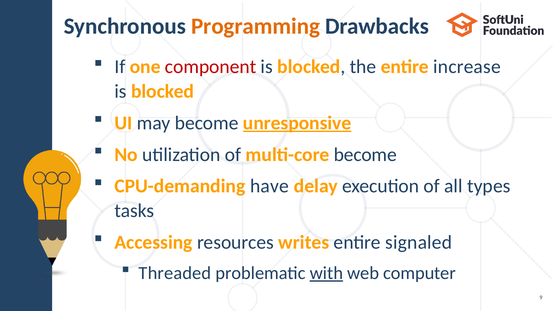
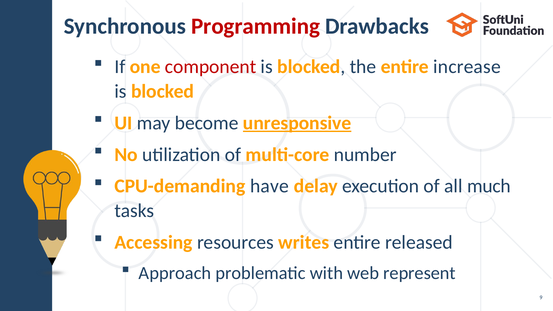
Programming colour: orange -> red (256, 26)
multi-core become: become -> number (365, 155)
types: types -> much (489, 186)
signaled: signaled -> released (419, 242)
Threaded: Threaded -> Approach (175, 273)
with underline: present -> none (326, 273)
computer: computer -> represent (419, 273)
